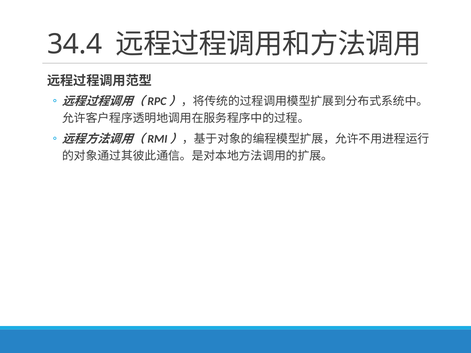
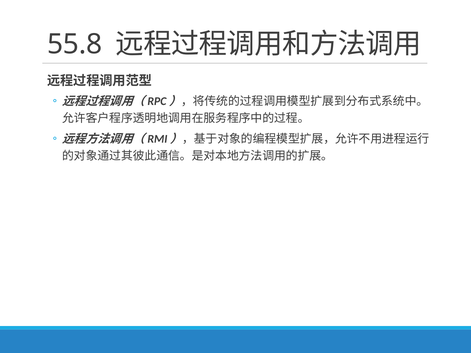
34.4: 34.4 -> 55.8 (75, 44)
